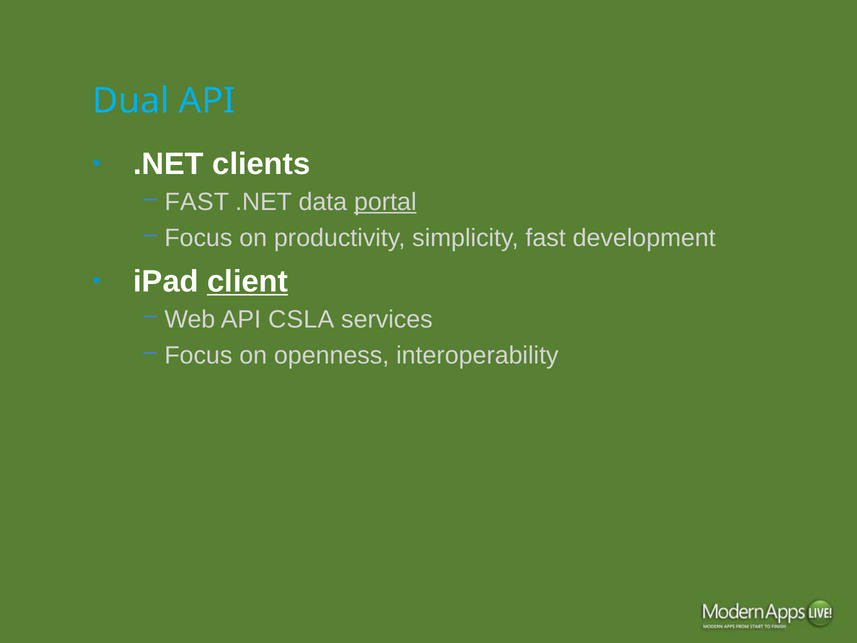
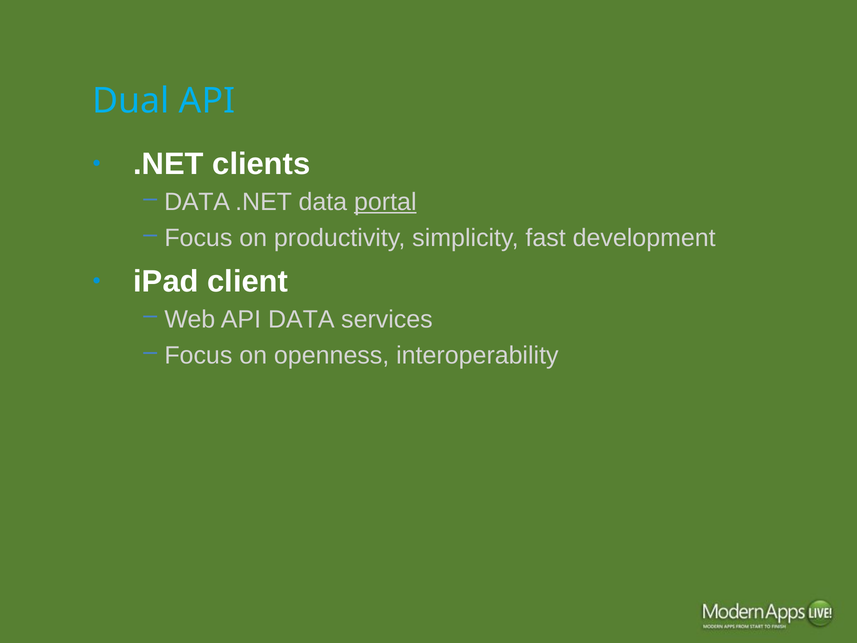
FAST: FAST -> DATA (197, 202)
client underline: present -> none (248, 281)
API CSLA: CSLA -> DATA (301, 319)
